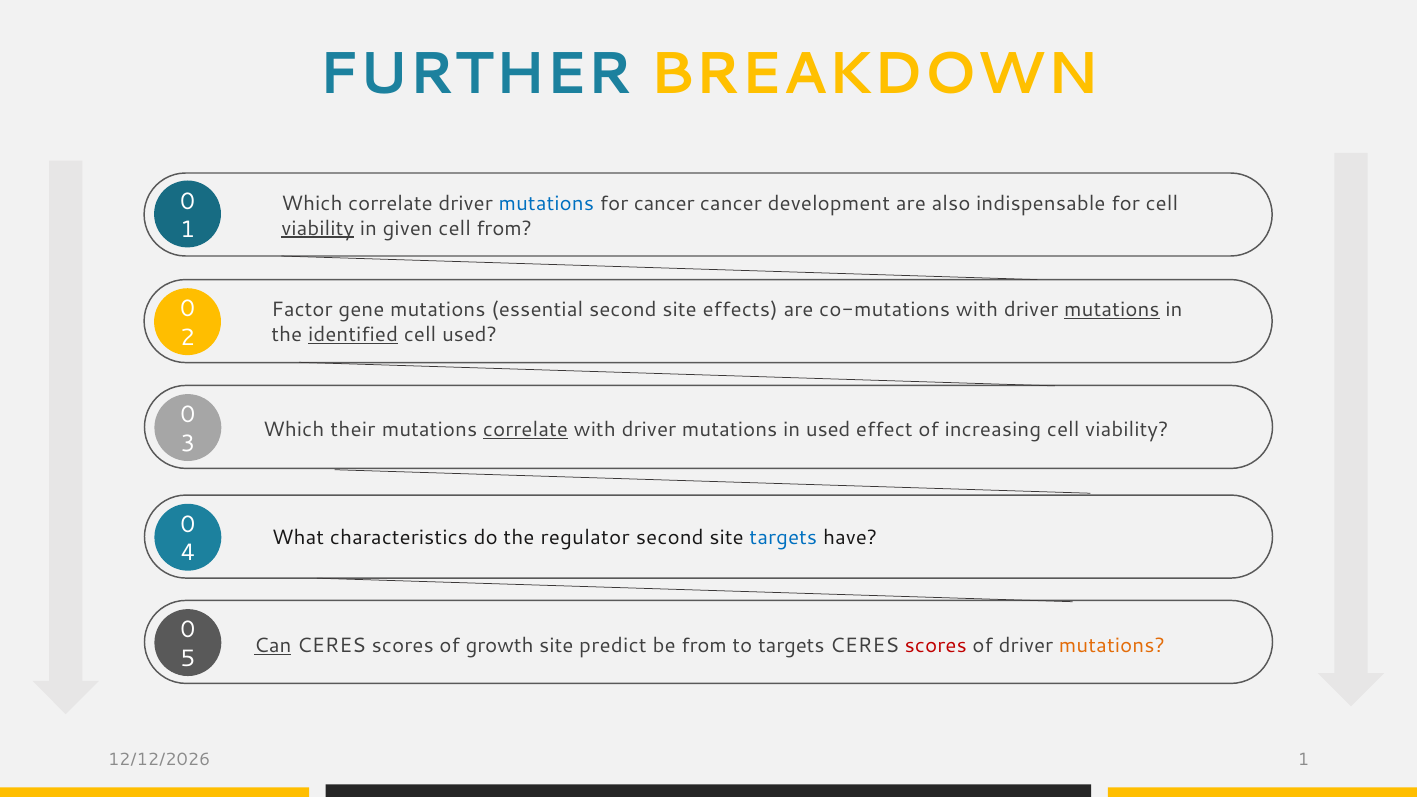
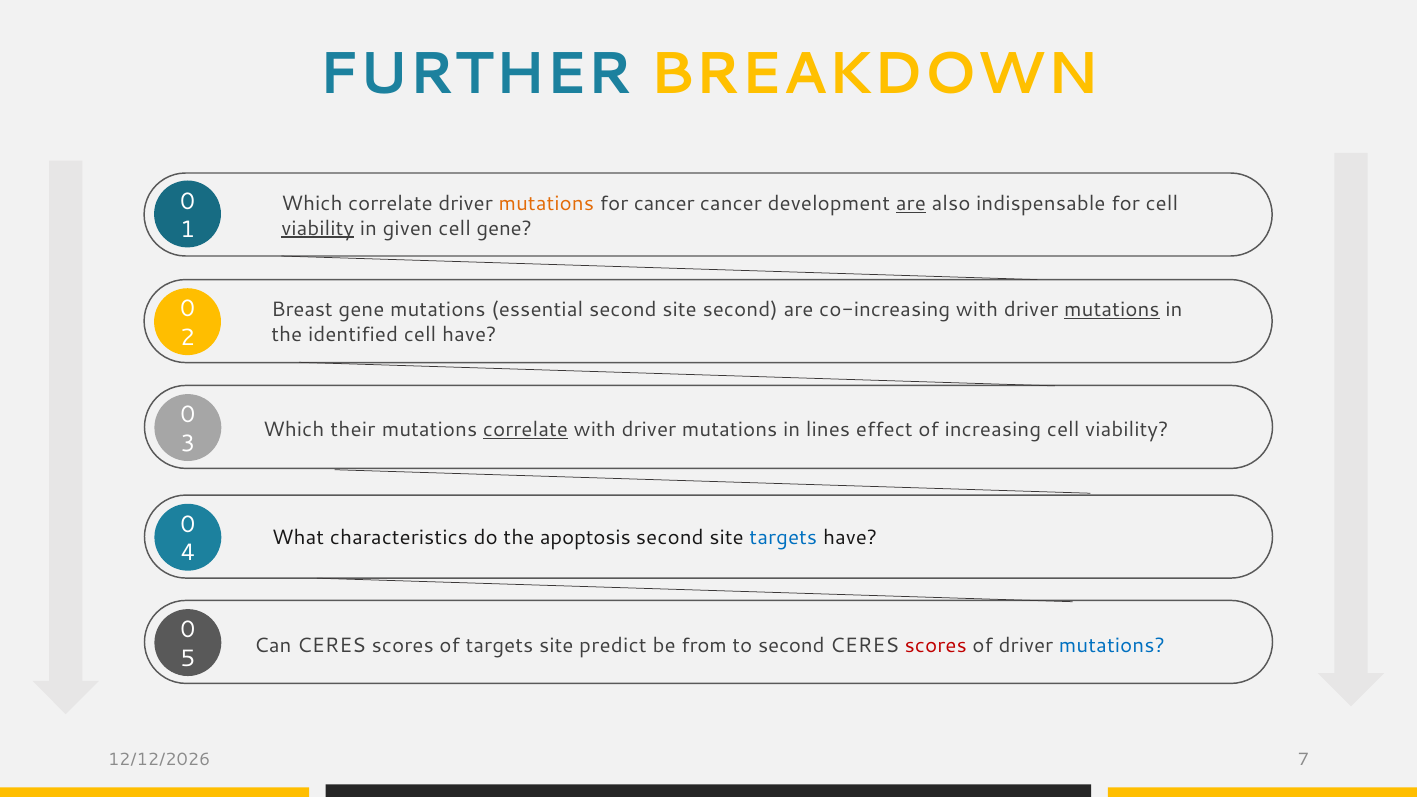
mutations colour: blue -> orange (546, 203)
are underline: none -> present (911, 203)
cell from: from -> gene (504, 228)
Factor: Factor -> Breast (302, 310)
site effects: effects -> second (740, 310)
co-mutations: co-mutations -> co-increasing (885, 310)
identified underline: present -> none (353, 335)
cell used: used -> have (469, 335)
in used: used -> lines (828, 430)
regulator: regulator -> apoptosis (585, 538)
Can underline: present -> none (273, 646)
of growth: growth -> targets (499, 646)
to targets: targets -> second (791, 646)
mutations colour: orange -> blue (1112, 646)
1: 1 -> 7 (1303, 759)
